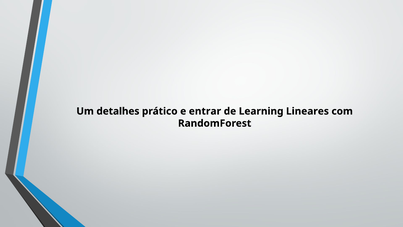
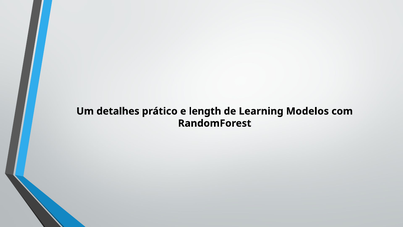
entrar: entrar -> length (205, 111)
Lineares: Lineares -> Modelos (307, 111)
